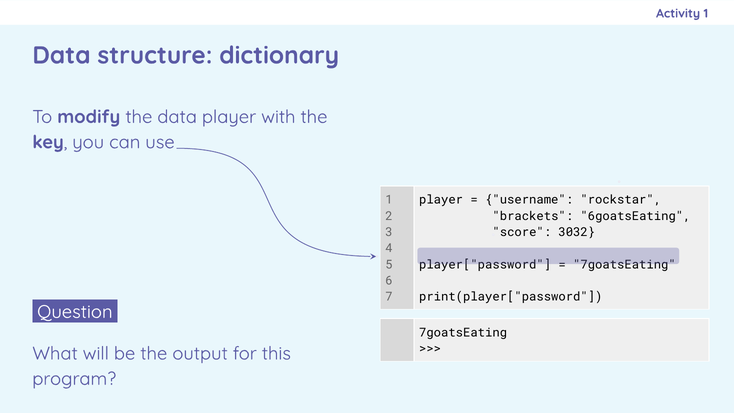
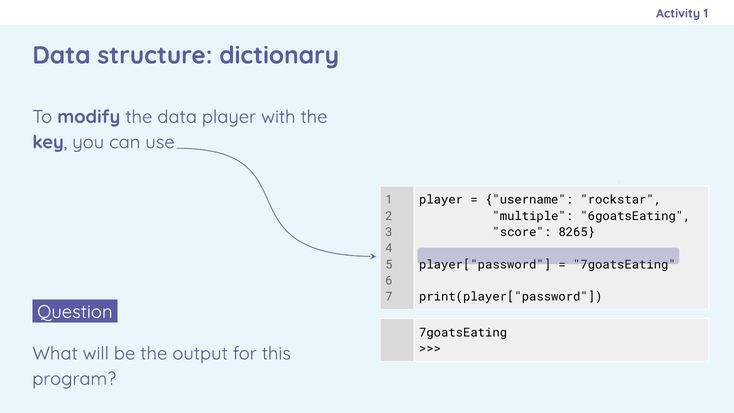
brackets: brackets -> multiple (533, 216)
3032: 3032 -> 8265 (577, 232)
